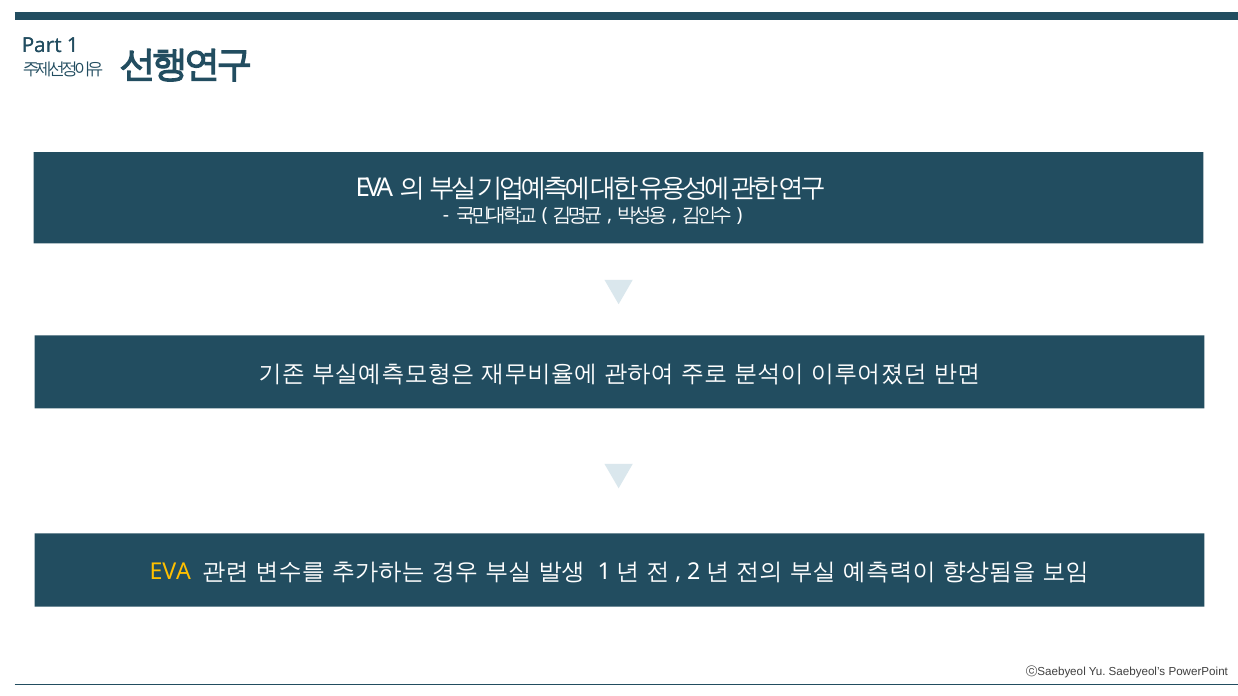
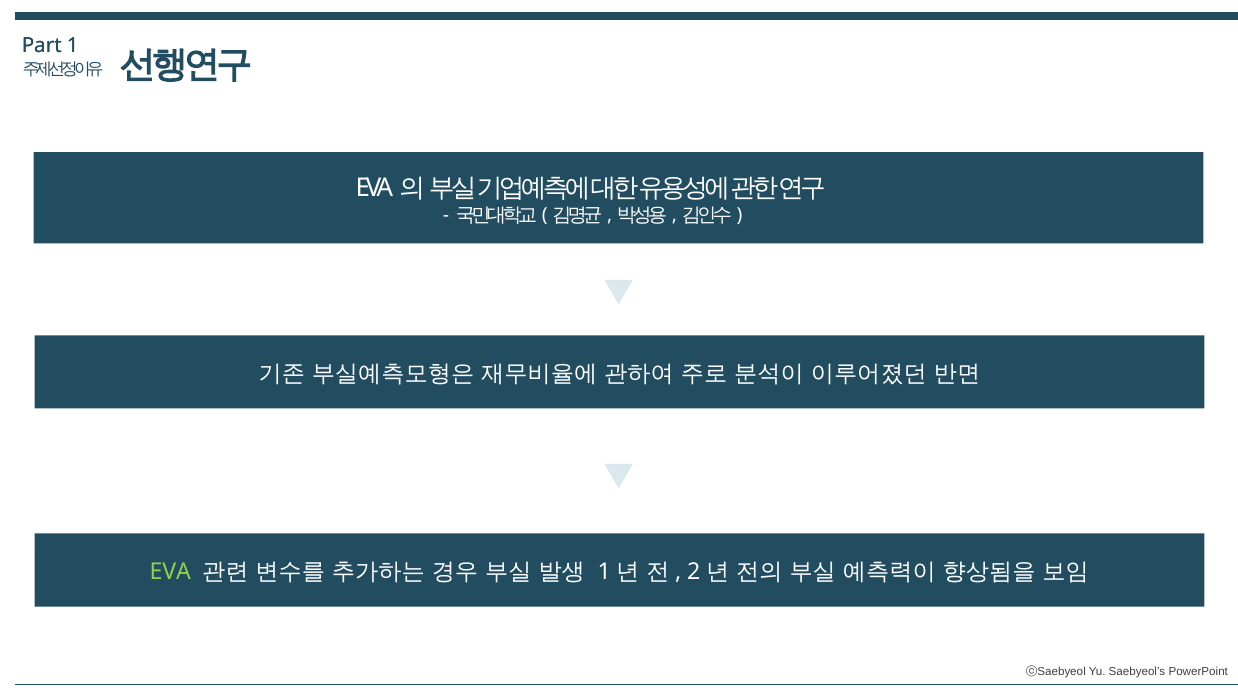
EVA colour: yellow -> light green (170, 572)
